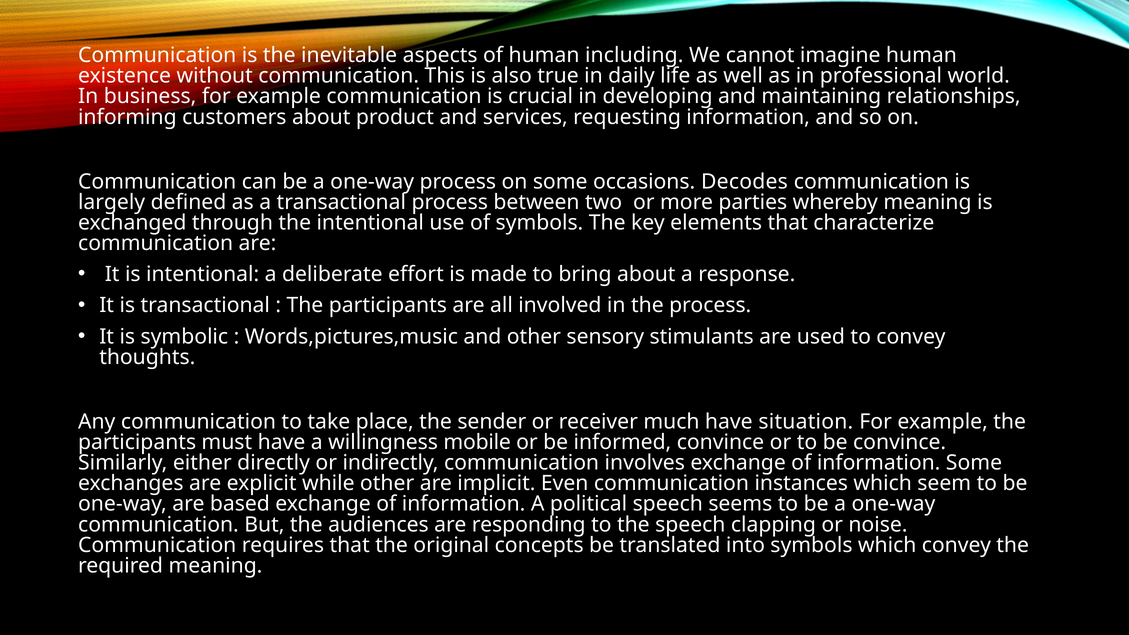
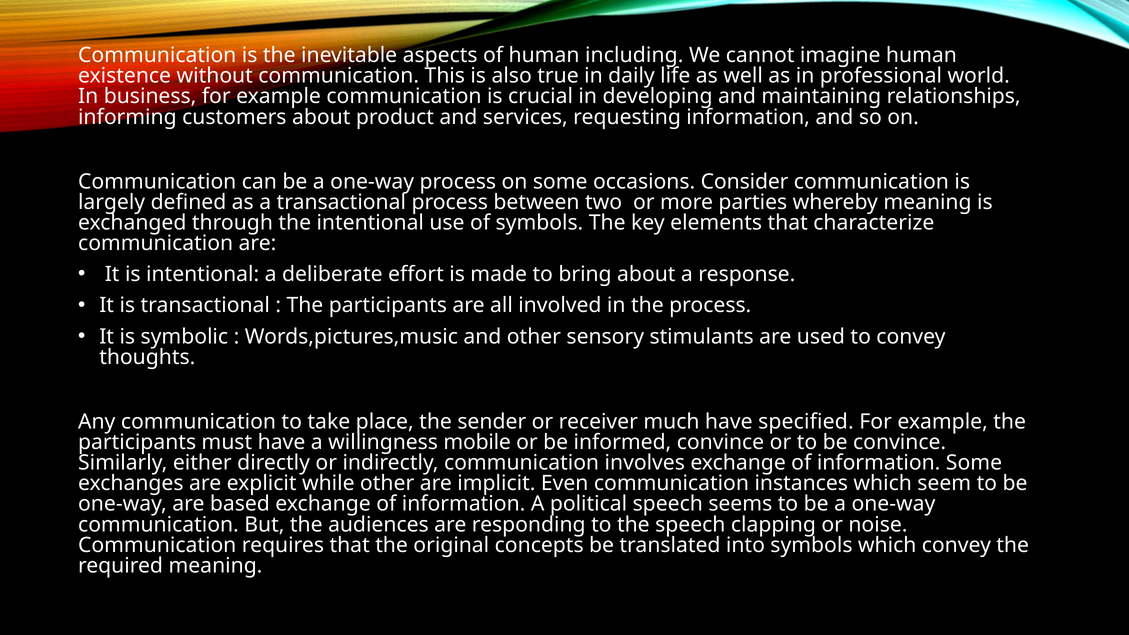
Decodes: Decodes -> Consider (745, 182)
situation: situation -> specified (806, 422)
